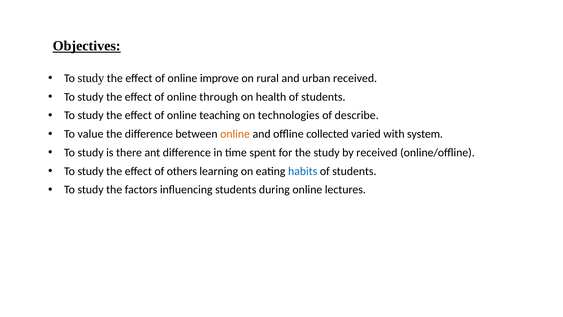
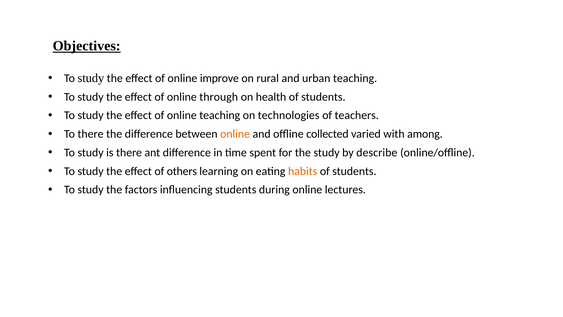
urban received: received -> teaching (355, 78)
describe: describe -> teachers (357, 115)
To value: value -> there (91, 134)
system: system -> among (425, 134)
by received: received -> describe (377, 152)
habits colour: blue -> orange (303, 171)
